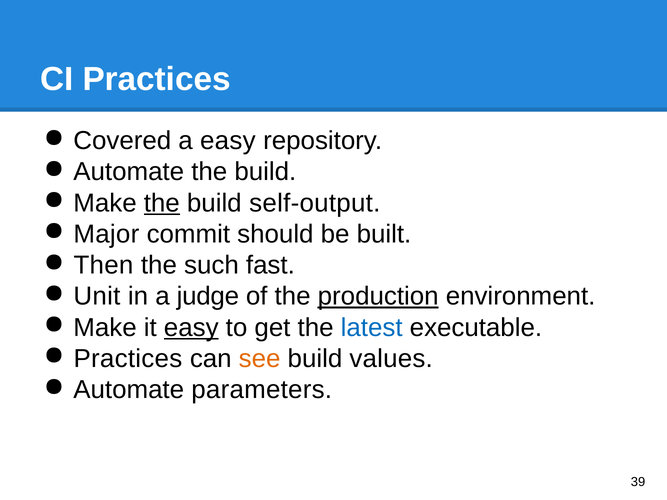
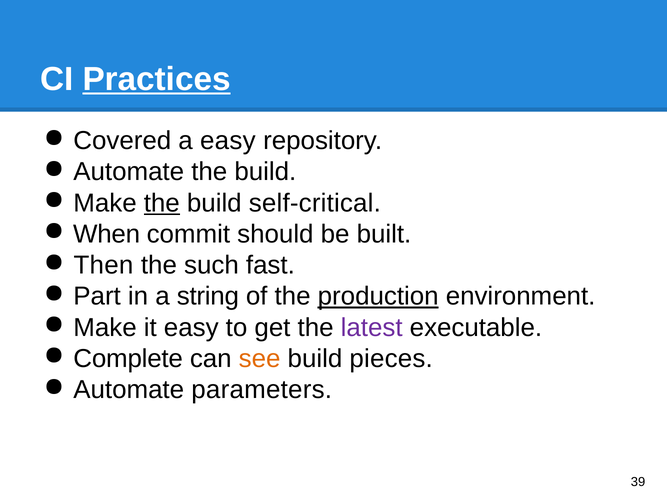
Practices underline: none -> present (157, 79)
self-output: self-output -> self-critical (315, 203)
Major: Major -> When (107, 234)
Unit: Unit -> Part (97, 296)
judge: judge -> string (208, 296)
easy underline: present -> none (191, 328)
latest colour: blue -> purple (372, 328)
Practices: Practices -> Complete (128, 359)
values: values -> pieces (391, 359)
